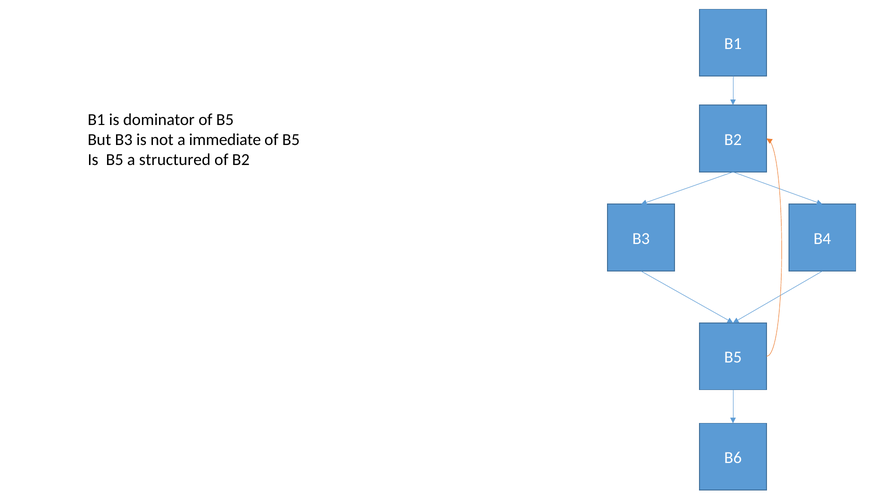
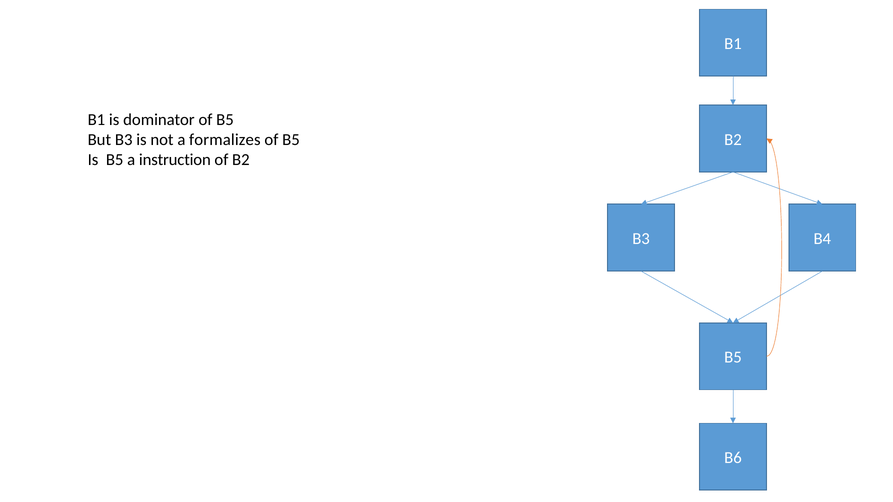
immediate: immediate -> formalizes (225, 140)
structured: structured -> instruction (175, 160)
